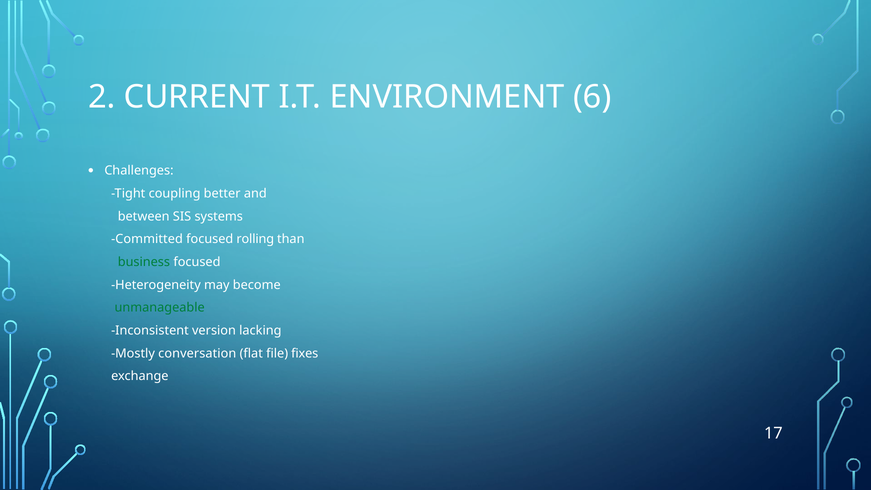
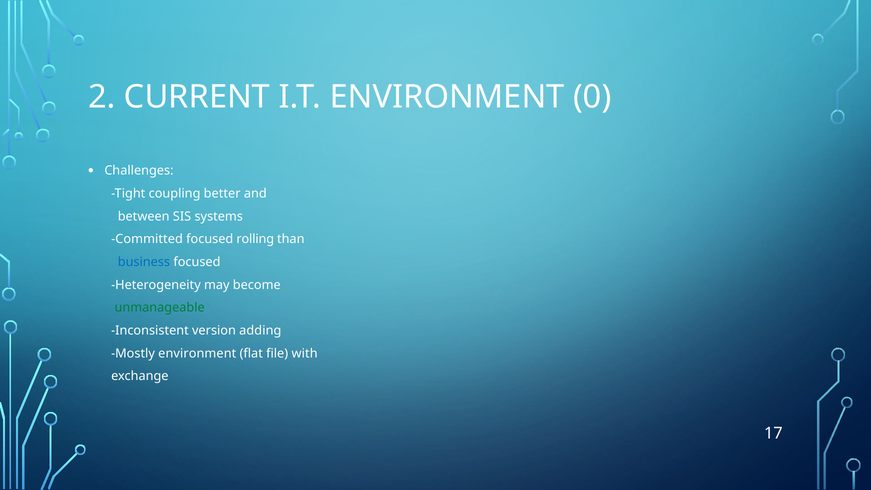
6: 6 -> 0 (592, 97)
business colour: green -> blue (144, 262)
lacking: lacking -> adding (260, 330)
Mostly conversation: conversation -> environment (197, 353)
fixes: fixes -> with (305, 353)
